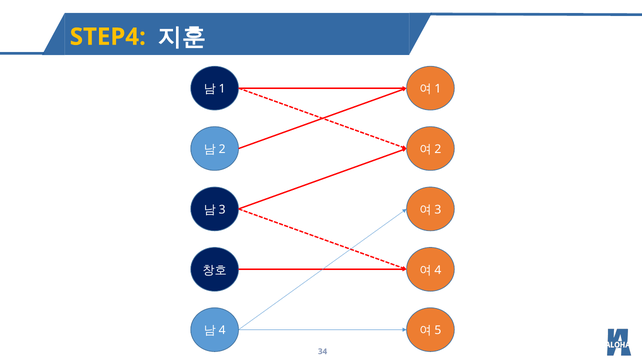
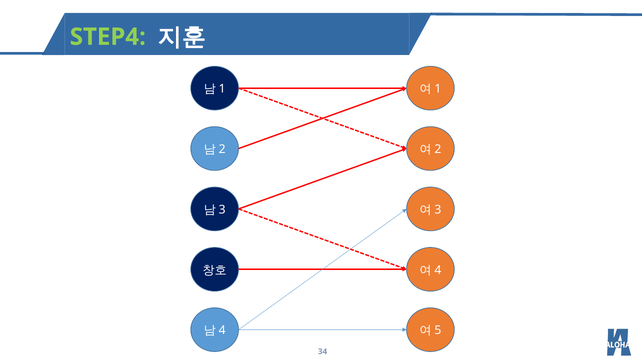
STEP4 colour: yellow -> light green (108, 37)
